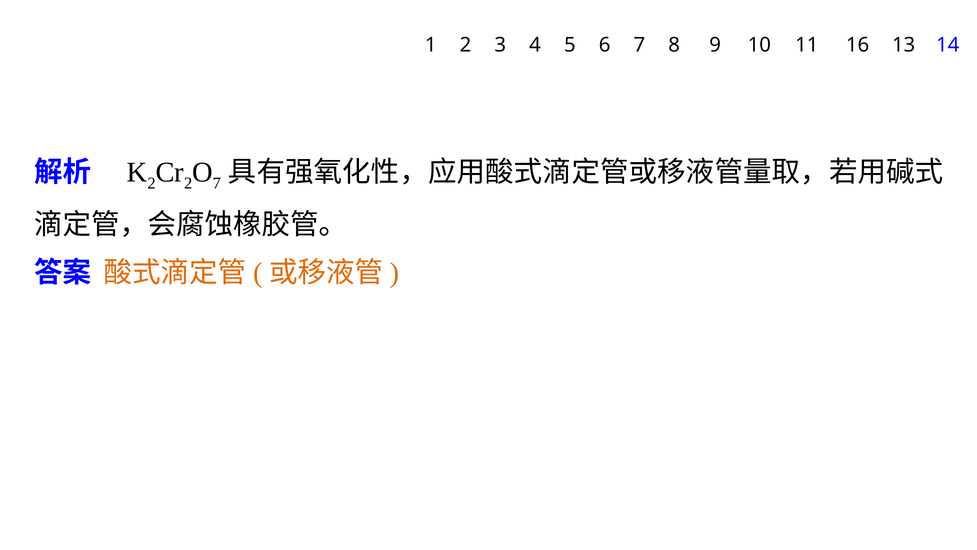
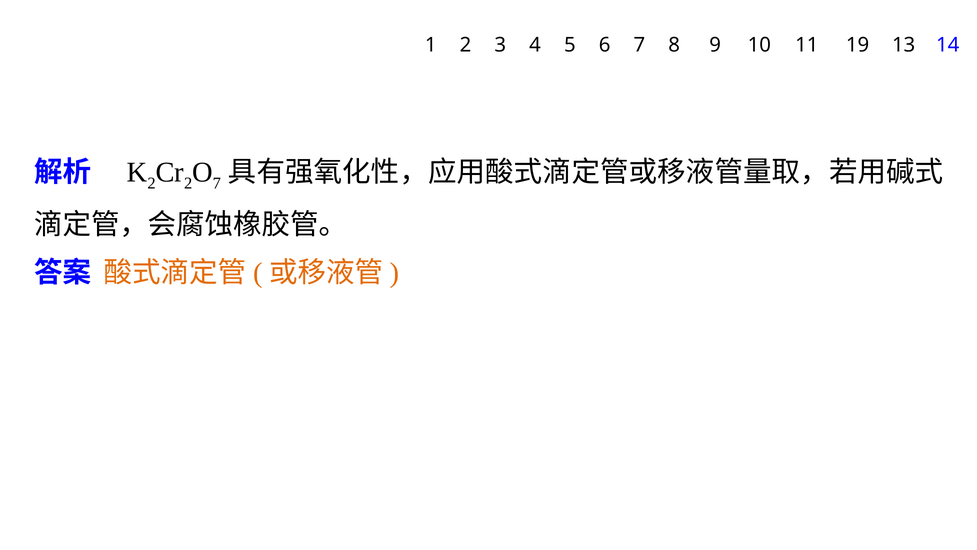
16: 16 -> 19 (858, 45)
